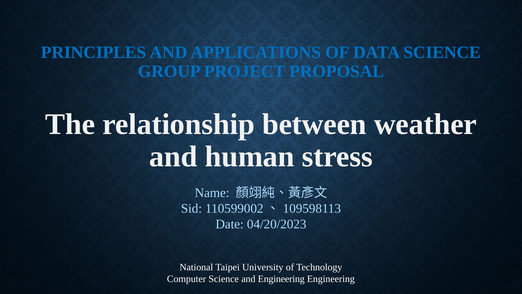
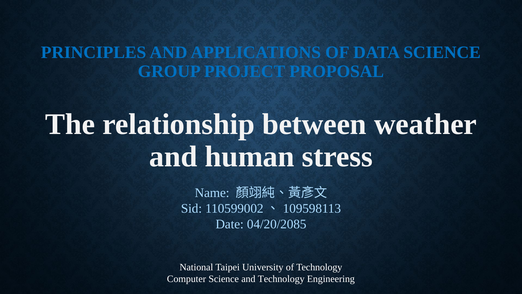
04/20/2023: 04/20/2023 -> 04/20/2085 (277, 224)
and Engineering: Engineering -> Technology (281, 279)
